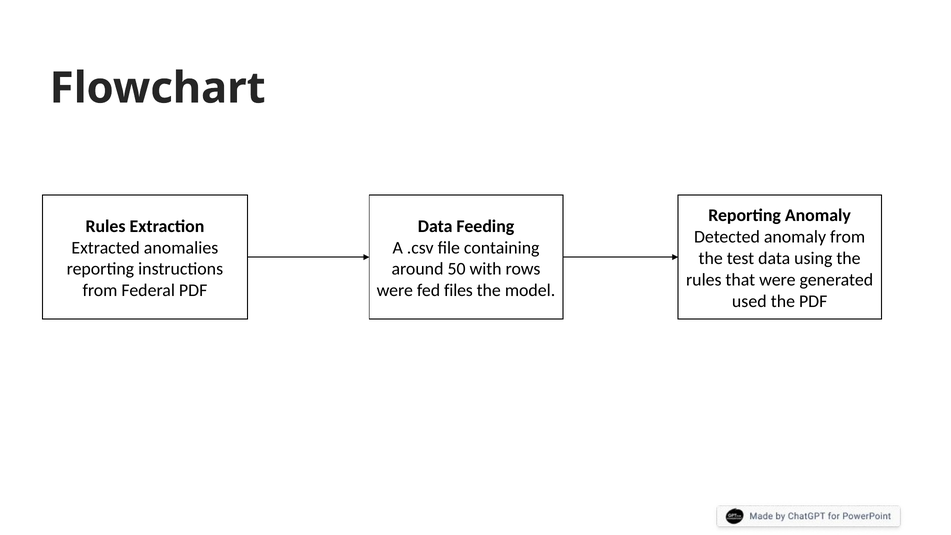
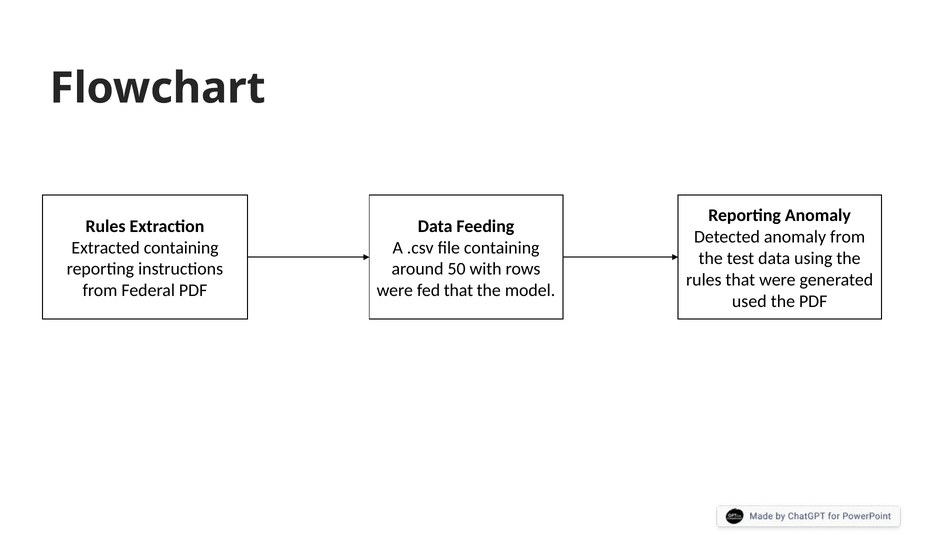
Extracted anomalies: anomalies -> containing (181, 248)
fed files: files -> that (458, 290)
